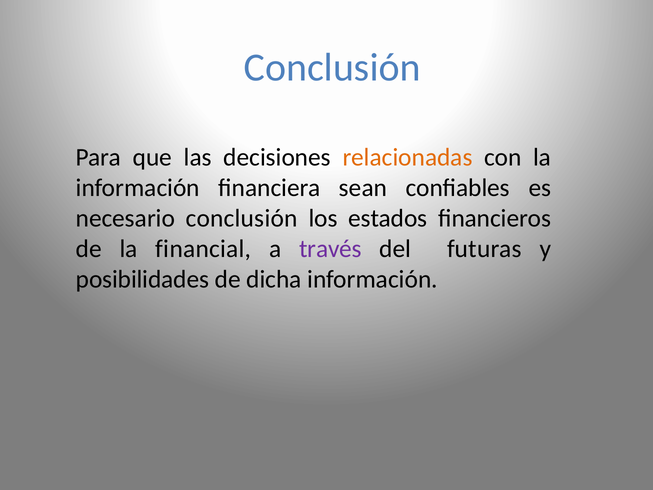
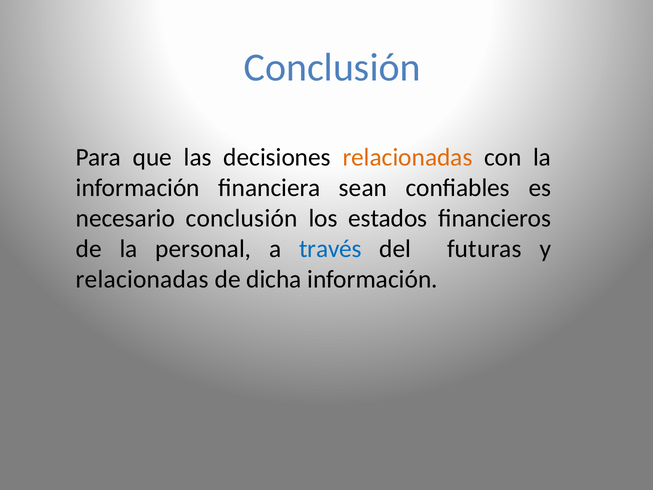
financial: financial -> personal (203, 249)
través colour: purple -> blue (330, 249)
posibilidades: posibilidades -> relacionadas (142, 279)
